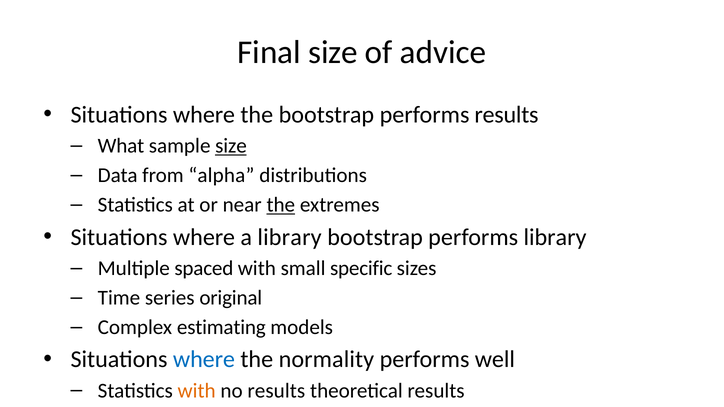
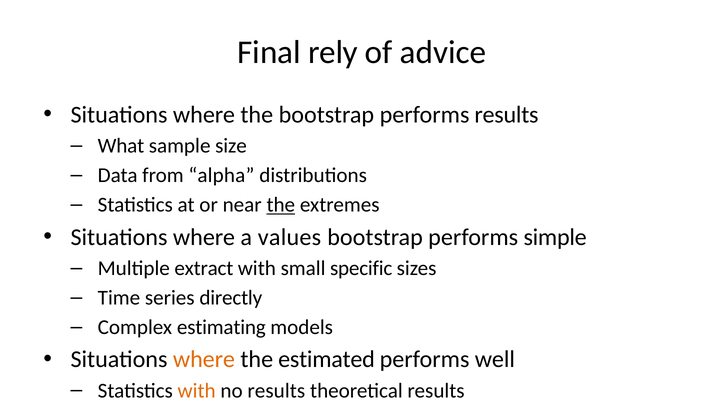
Final size: size -> rely (333, 53)
size underline: present -> none (231, 146)
a library: library -> values (290, 237)
performs library: library -> simple (555, 237)
spaced: spaced -> extract (204, 268)
original: original -> directly (231, 298)
where colour: blue -> orange (204, 360)
normality: normality -> estimated (327, 360)
